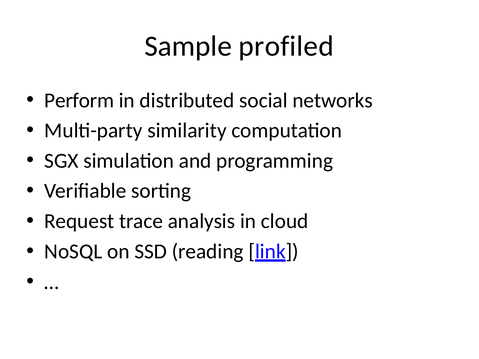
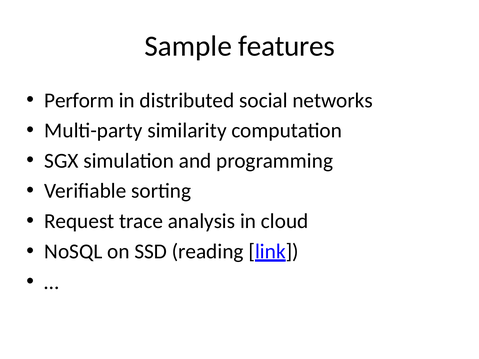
profiled: profiled -> features (287, 46)
